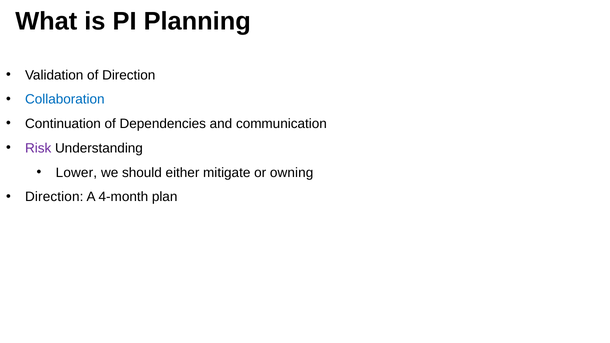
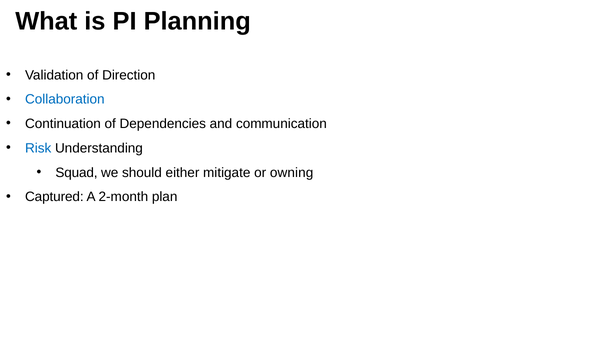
Risk colour: purple -> blue (38, 148)
Lower: Lower -> Squad (77, 173)
Direction: Direction -> Captured (54, 197)
4-month: 4-month -> 2-month (123, 197)
